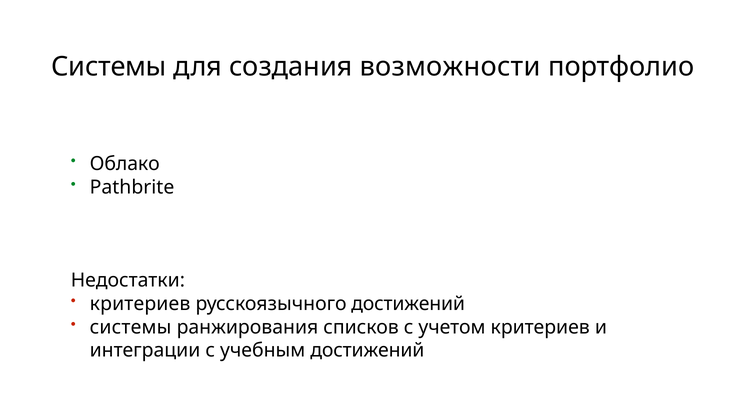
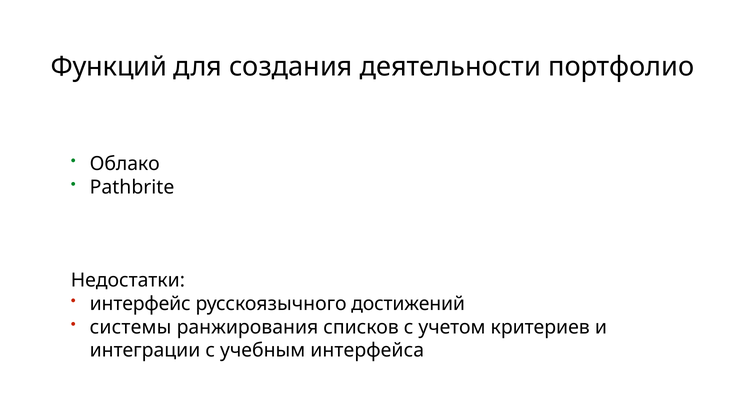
Системы: Системы -> Функций (109, 67)
возможности: возможности -> деятельности (450, 67)
критериев: критериев -> интерфейс (140, 304)
учебным достижений: достижений -> интерфейса (367, 350)
